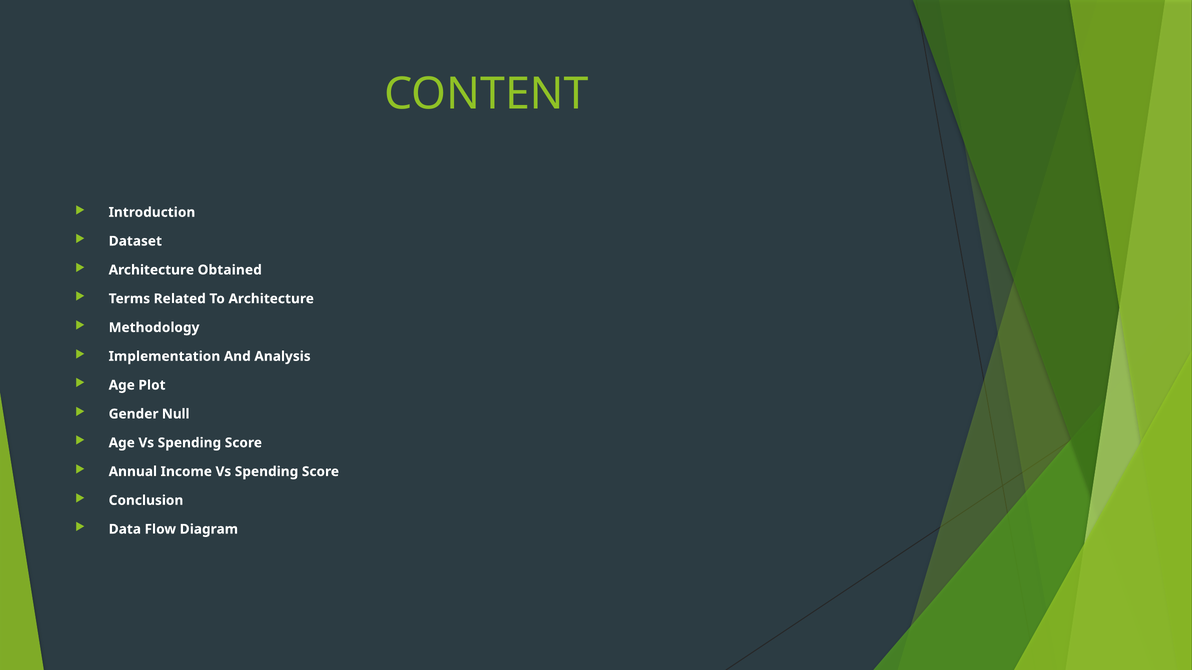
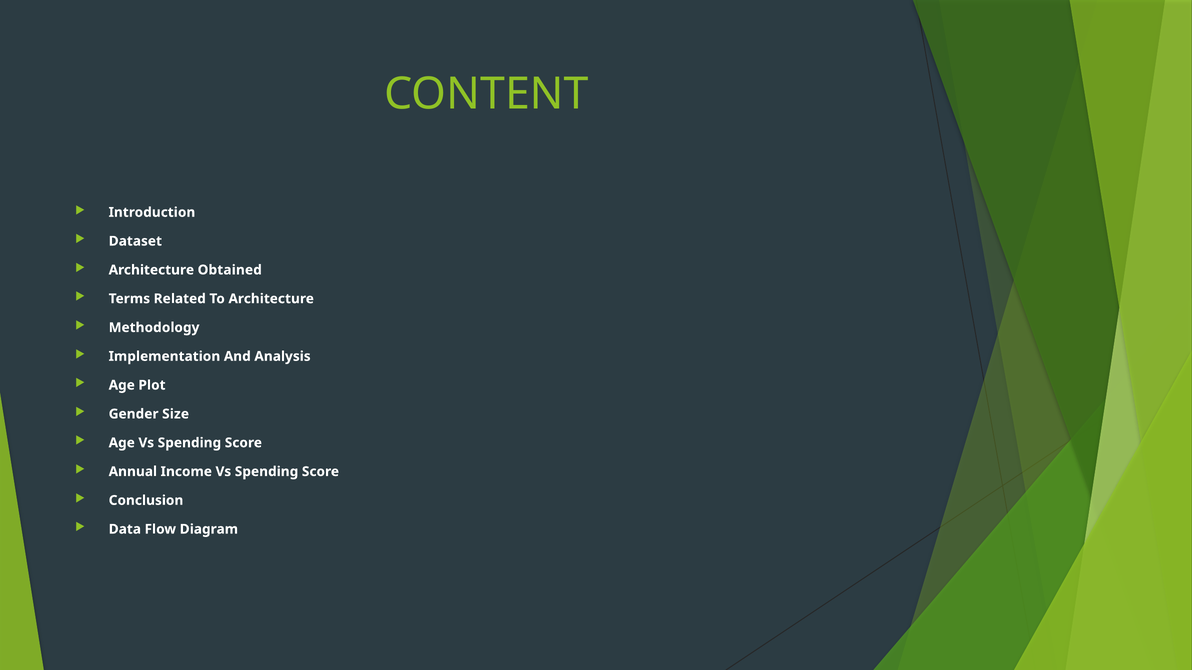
Null: Null -> Size (176, 414)
